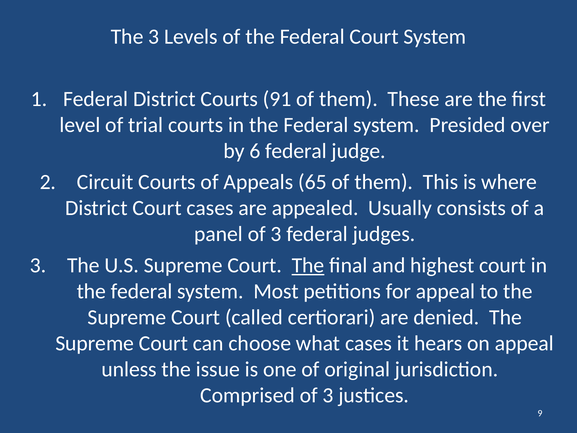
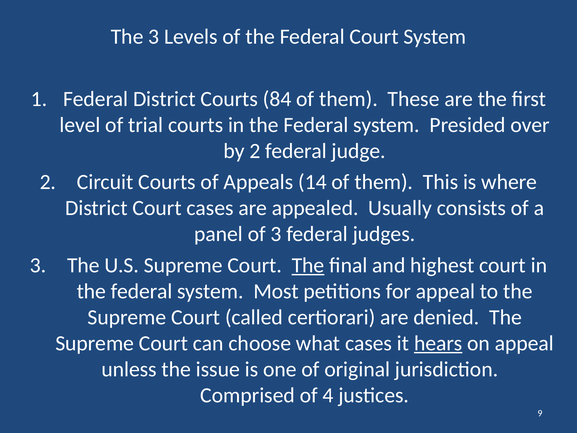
91: 91 -> 84 (277, 99)
by 6: 6 -> 2 (255, 151)
65: 65 -> 14 (312, 182)
hears underline: none -> present (438, 343)
Comprised of 3: 3 -> 4 (328, 395)
